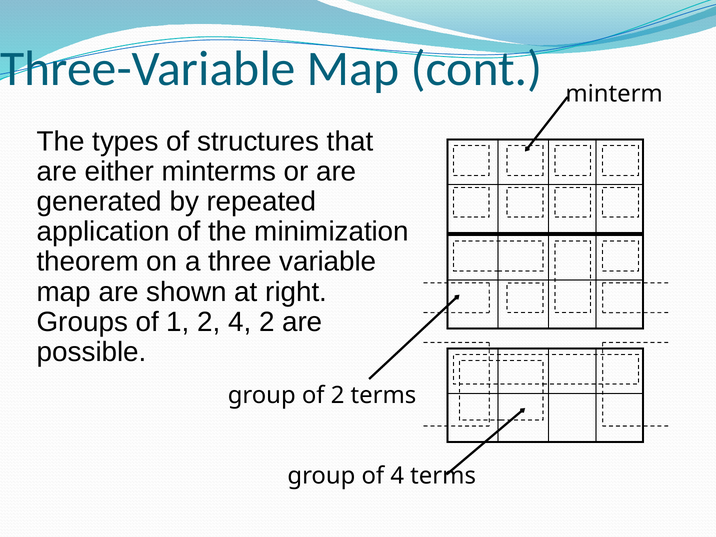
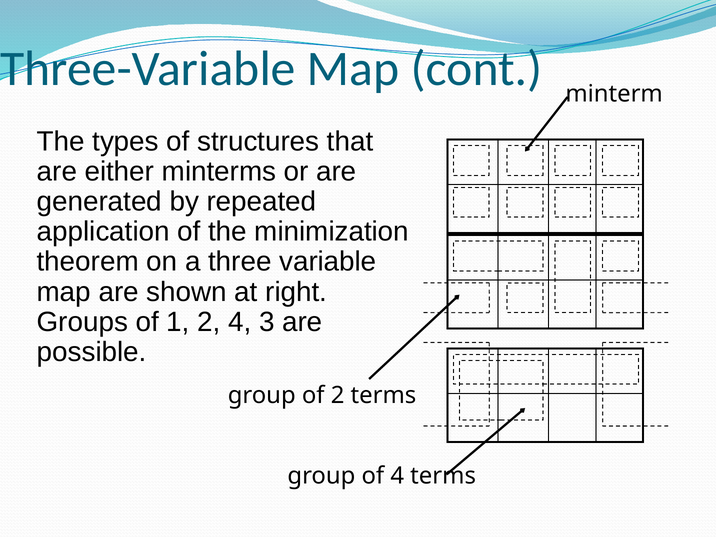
4 2: 2 -> 3 (267, 322)
